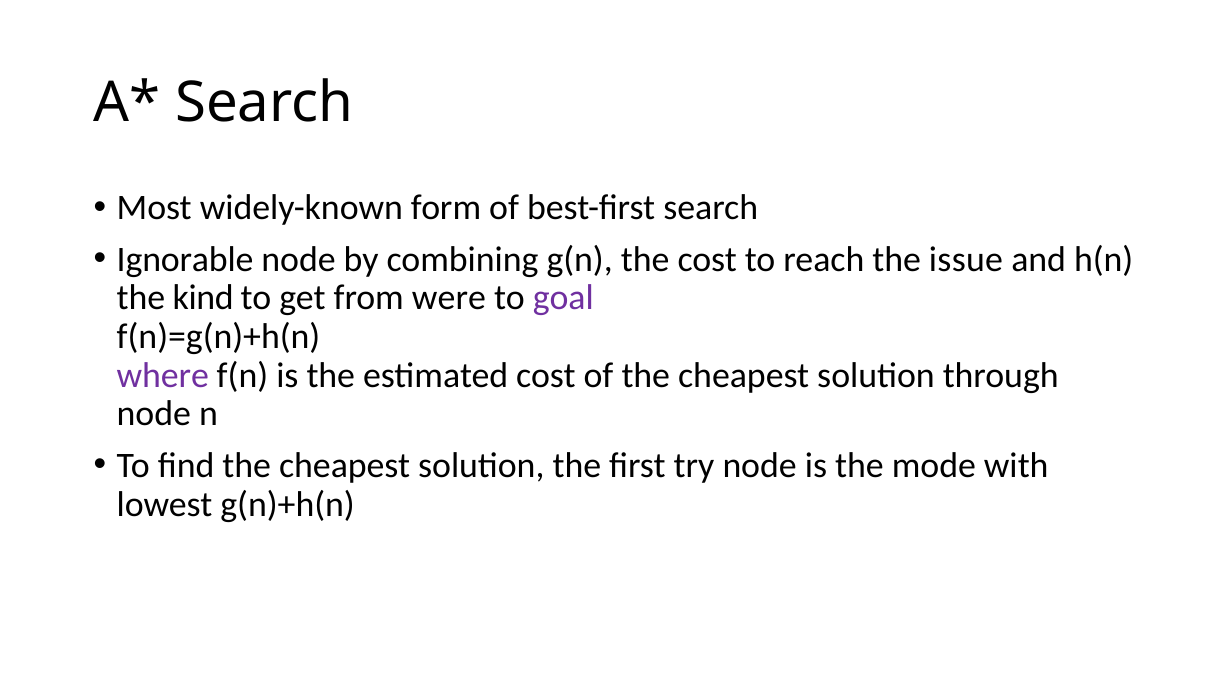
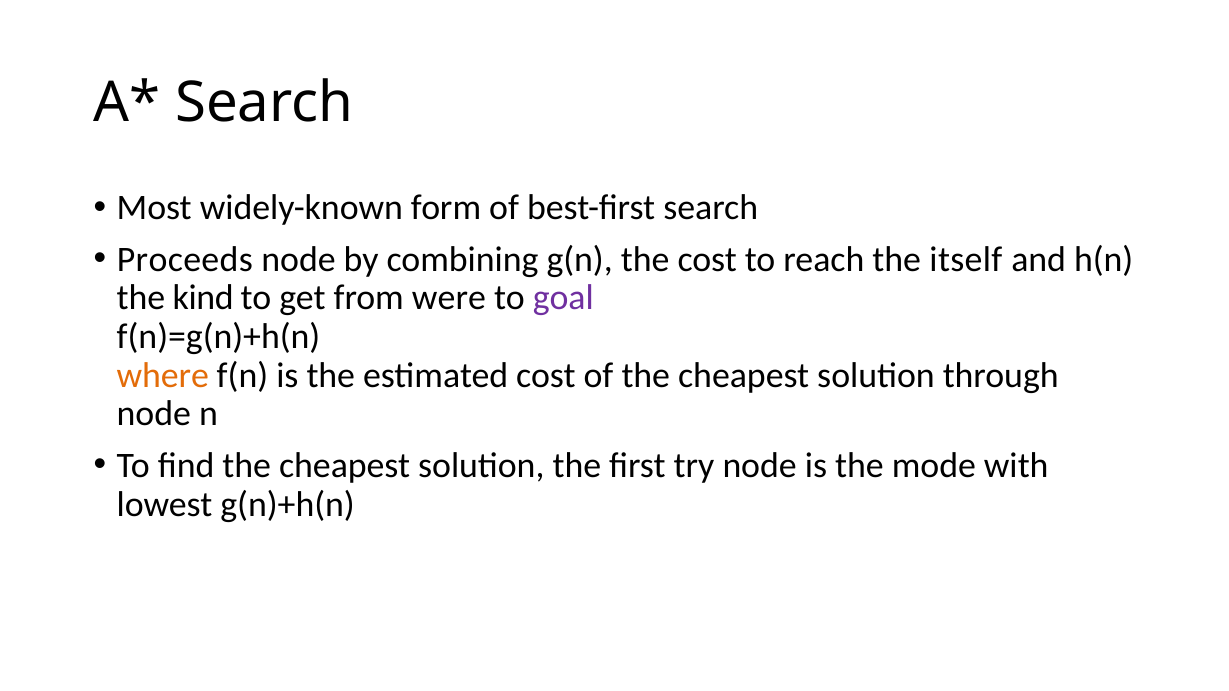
Ignorable: Ignorable -> Proceeds (185, 259)
issue: issue -> itself (966, 259)
where colour: purple -> orange (163, 375)
